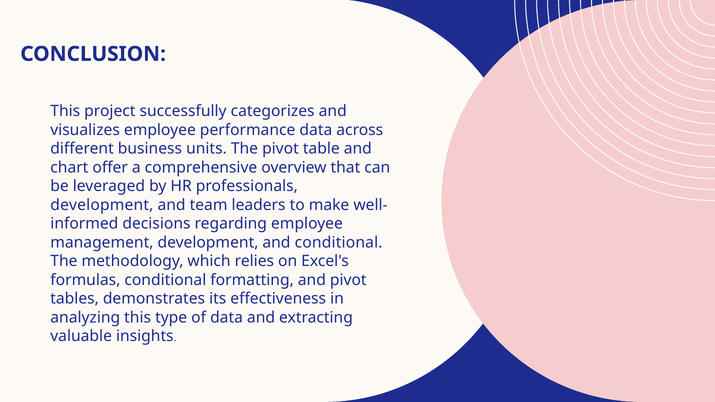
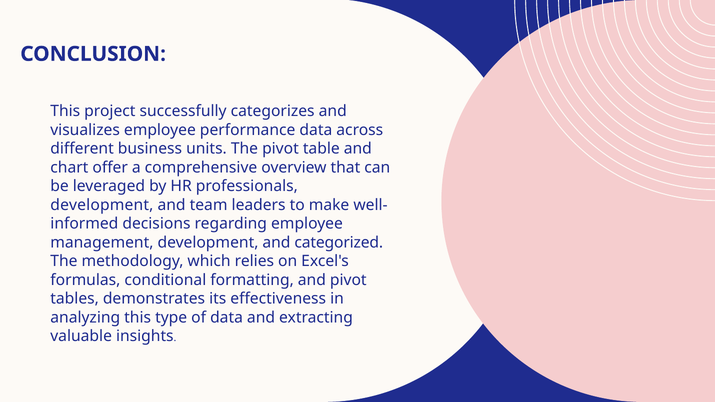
and conditional: conditional -> categorized (339, 243)
